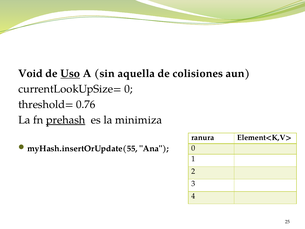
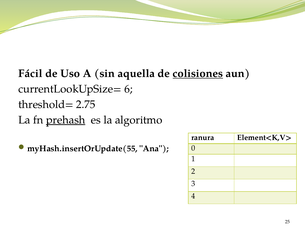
Void: Void -> Fácil (30, 73)
Uso underline: present -> none (70, 73)
colisiones underline: none -> present (198, 73)
currentLookUpSize= 0: 0 -> 6 (128, 89)
0.76: 0.76 -> 2.75 (86, 104)
minimiza: minimiza -> algoritmo (139, 120)
